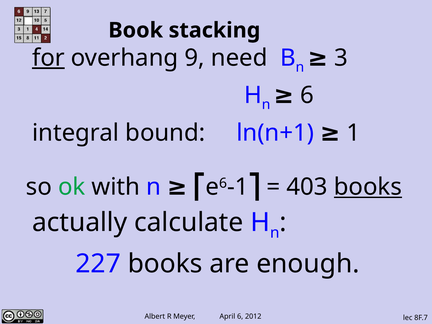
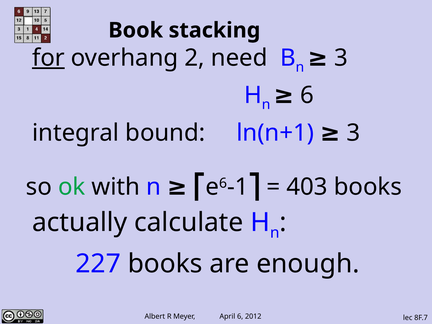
9: 9 -> 2 (195, 58)
1: 1 -> 3 (353, 133)
books underline: present -> none (368, 187)
